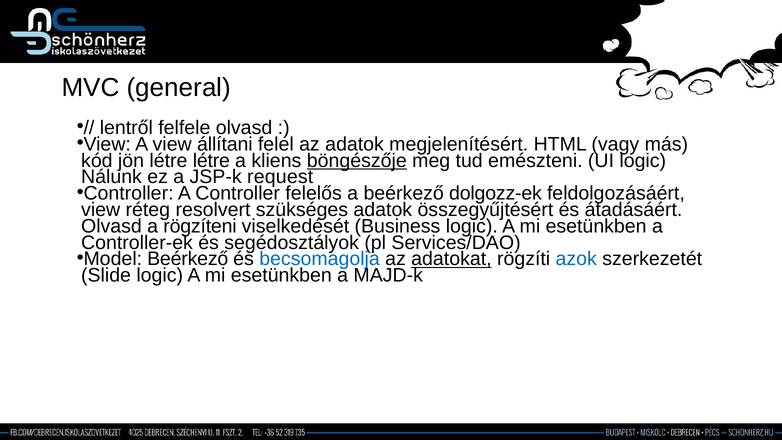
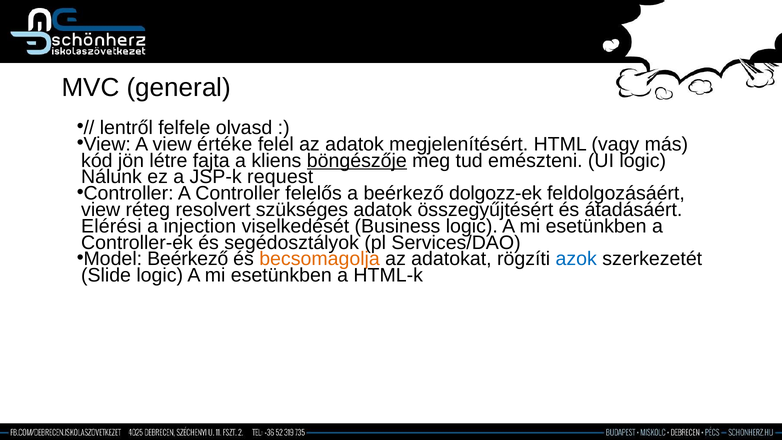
állítani: állítani -> értéke (225, 144)
létre létre: létre -> fajta (211, 161)
Olvasd: Olvasd -> Elérési (111, 226)
rögzíteni: rögzíteni -> injection (200, 226)
becsomagolja colour: blue -> orange (320, 259)
adatokat underline: present -> none (451, 259)
MAJD-k: MAJD-k -> HTML-k (388, 275)
